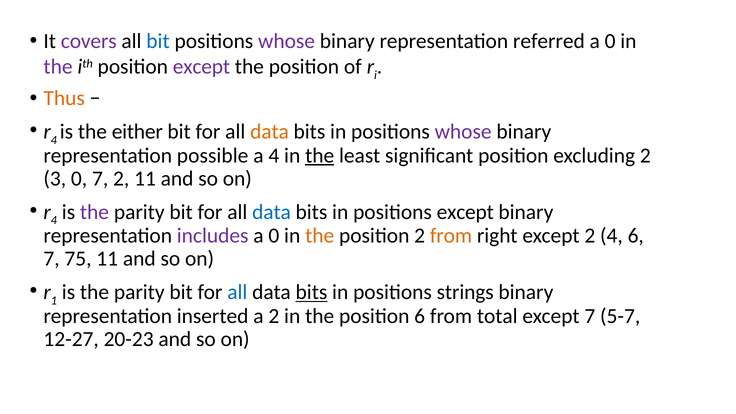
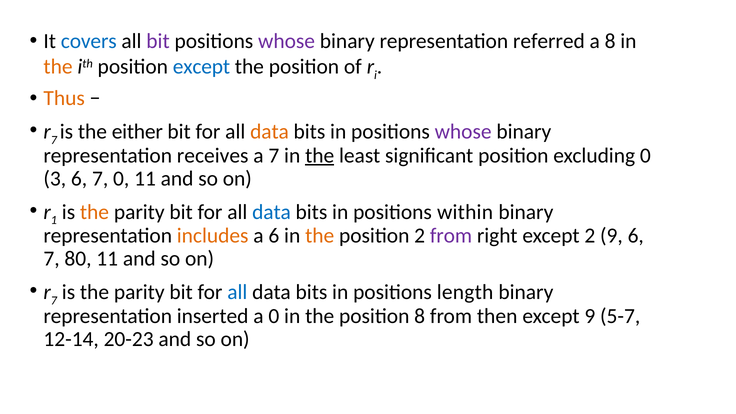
covers colour: purple -> blue (89, 41)
bit colour: blue -> purple (158, 41)
0: 0 -> 8 (610, 41)
the colour: purple -> orange (58, 67)
except colour: purple -> blue (201, 67)
4: 4 -> 7 (54, 140)
possible: possible -> receives (213, 155)
a 4: 4 -> 7 (274, 155)
excluding 2: 2 -> 0 (645, 155)
3 0: 0 -> 6 (79, 179)
7 2: 2 -> 0 (121, 179)
4: 4 -> 1 (54, 220)
the colour: purple -> orange (94, 212)
positions except: except -> within (465, 212)
includes colour: purple -> orange (213, 236)
0: 0 -> 6 (274, 236)
from colour: orange -> purple (451, 236)
2 4: 4 -> 9 (611, 236)
75: 75 -> 80 (78, 259)
1: 1 -> 7 (54, 301)
bits underline: present -> none (311, 292)
strings: strings -> length (465, 292)
a 2: 2 -> 0 (274, 316)
position 6: 6 -> 8 (420, 316)
total: total -> then (497, 316)
except 7: 7 -> 9 (590, 316)
12-27: 12-27 -> 12-14 (71, 339)
